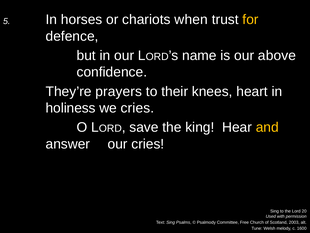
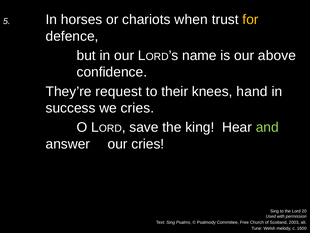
prayers: prayers -> request (119, 91)
heart: heart -> hand (252, 91)
holiness: holiness -> success (71, 108)
and colour: yellow -> light green (267, 127)
